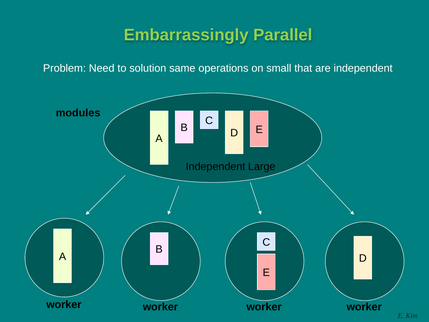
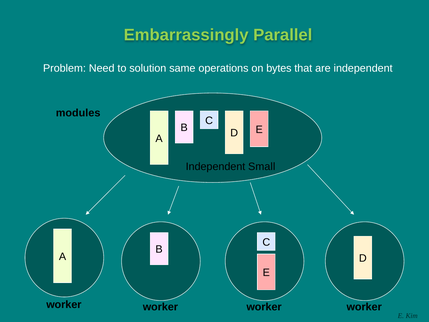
small: small -> bytes (279, 68)
Large: Large -> Small (262, 167)
